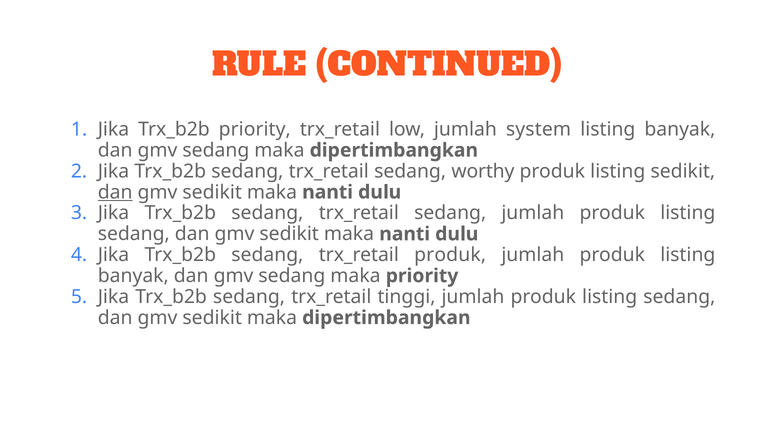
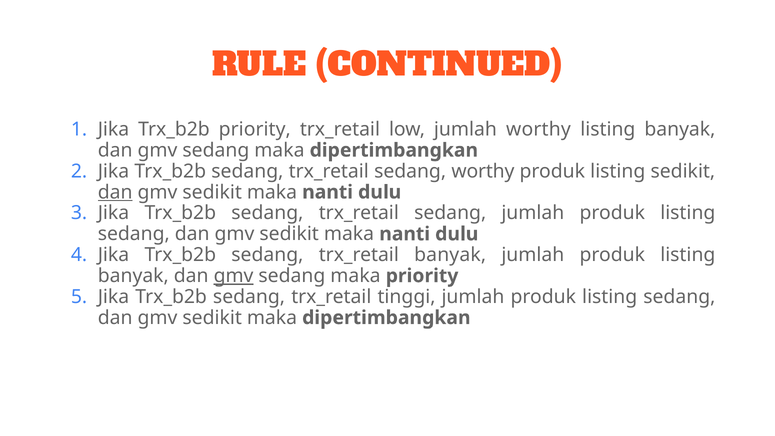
jumlah system: system -> worthy (538, 129)
trx_retail produk: produk -> banyak (450, 255)
gmv underline: none -> present (234, 276)
